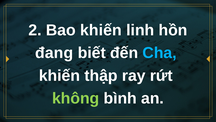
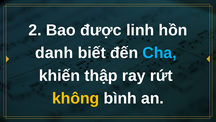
Bao khiến: khiến -> được (101, 30)
đang: đang -> danh (54, 53)
không colour: light green -> yellow (76, 98)
